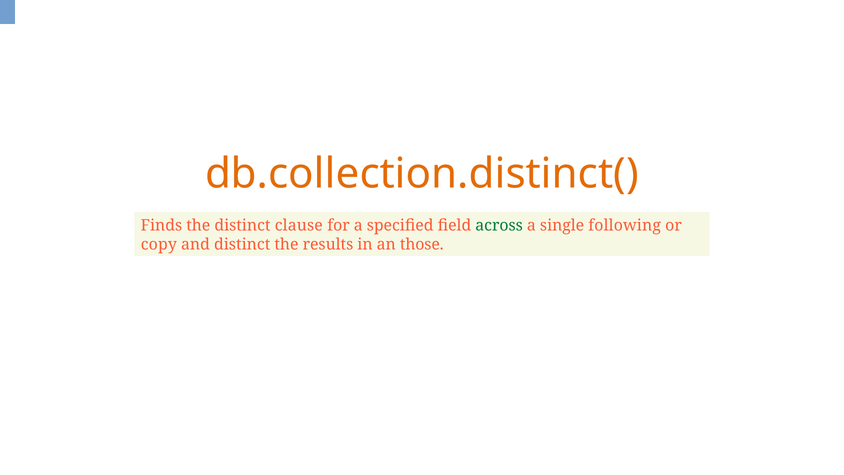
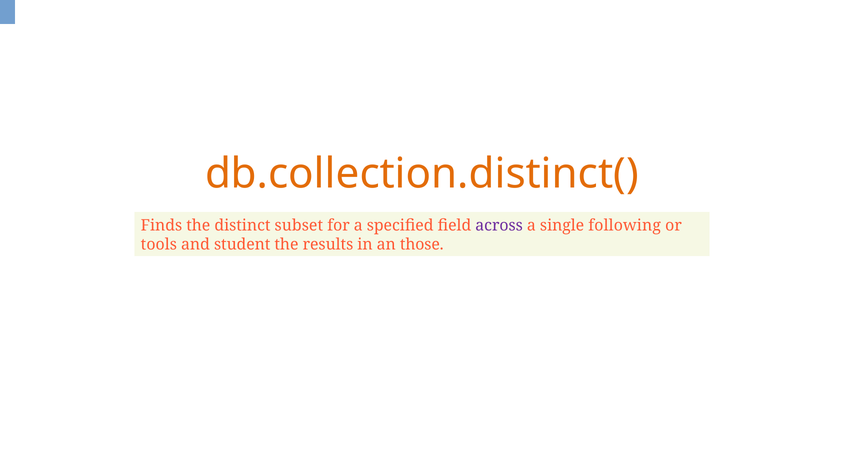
clause: clause -> subset (299, 225)
across colour: green -> purple (499, 225)
copy: copy -> tools (159, 244)
and distinct: distinct -> student (242, 244)
